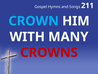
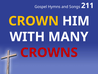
CROWN colour: light blue -> yellow (34, 21)
